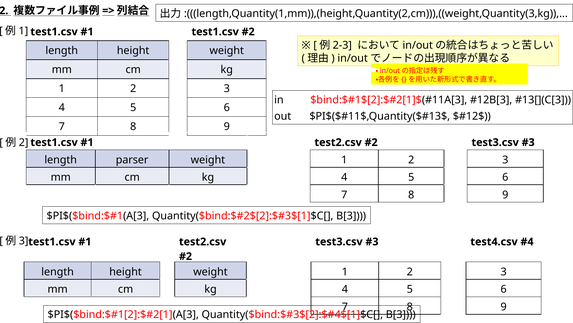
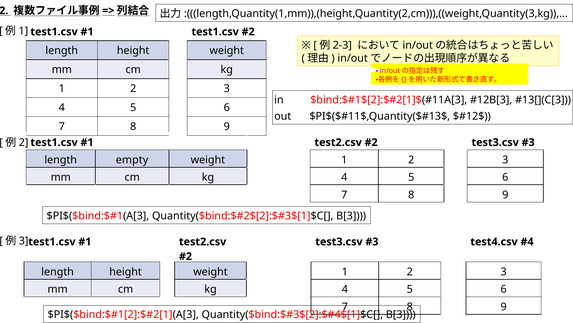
parser: parser -> empty (132, 160)
